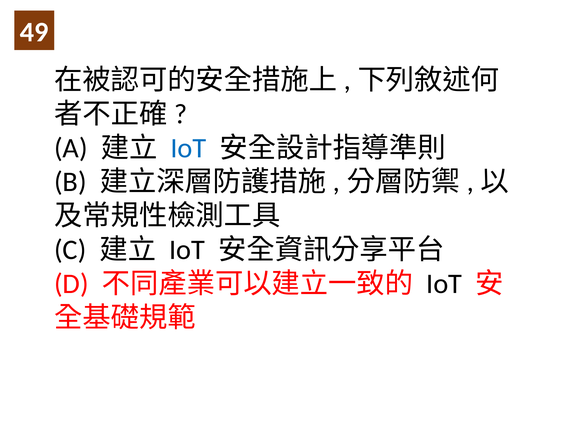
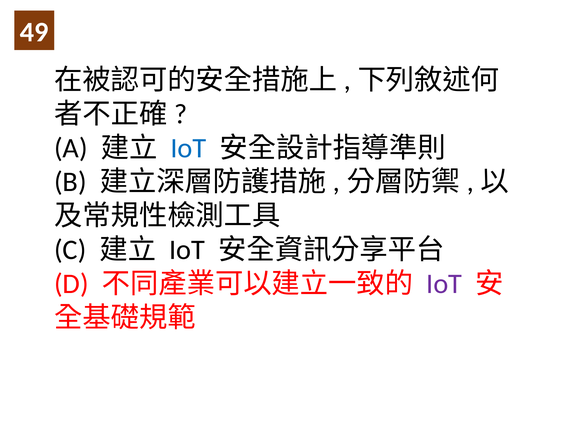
IoT colour: black -> purple (444, 284)
